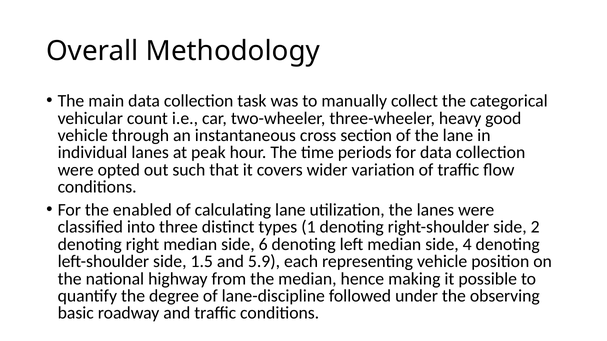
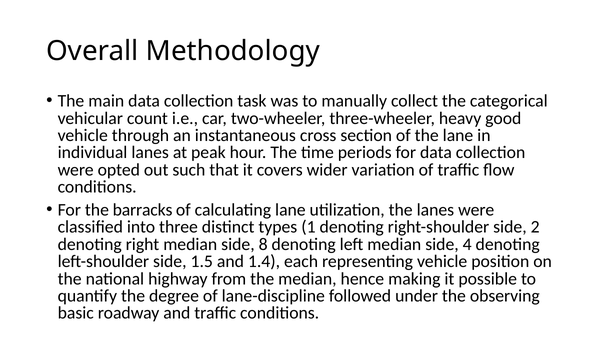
enabled: enabled -> barracks (143, 210)
6: 6 -> 8 (263, 245)
5.9: 5.9 -> 1.4 (264, 262)
